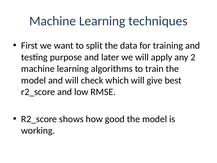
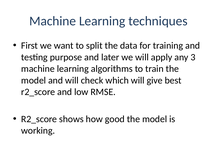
2: 2 -> 3 (193, 57)
